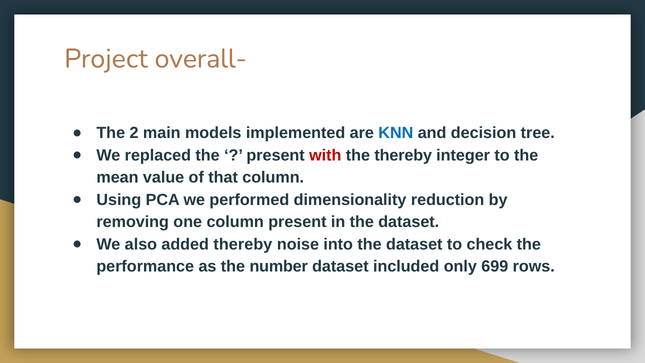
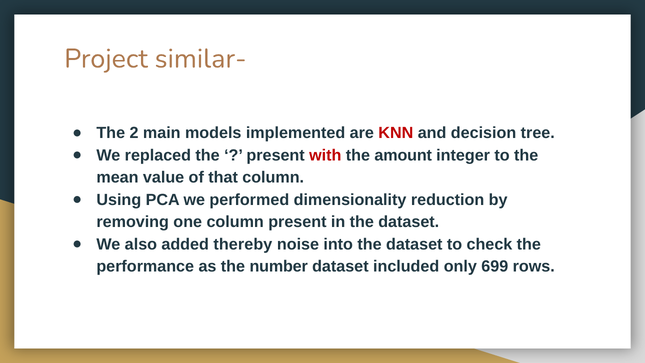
overall-: overall- -> similar- (201, 59)
KNN colour: blue -> red (396, 133)
the thereby: thereby -> amount (403, 155)
